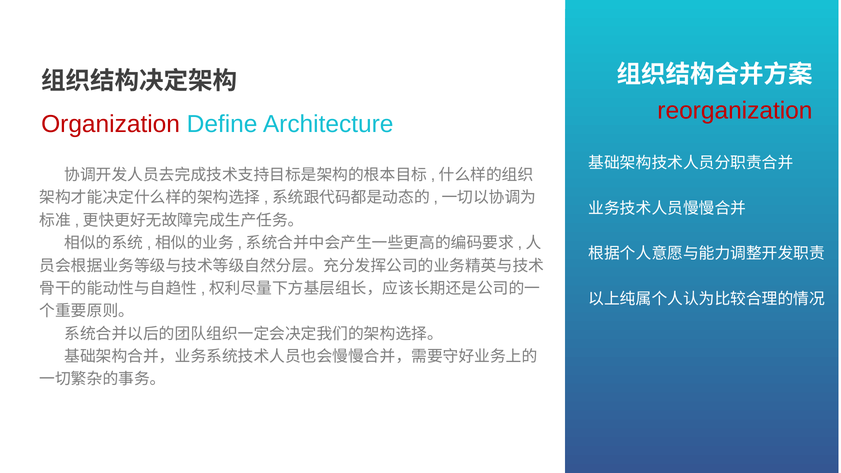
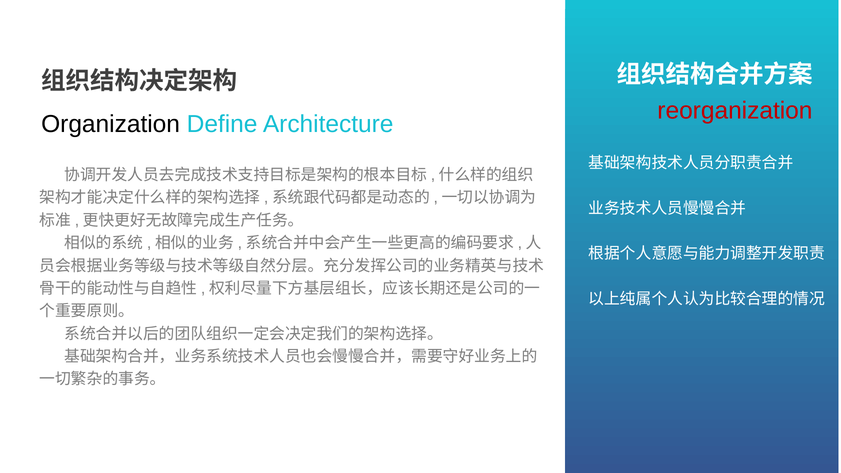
Organization colour: red -> black (111, 124)
